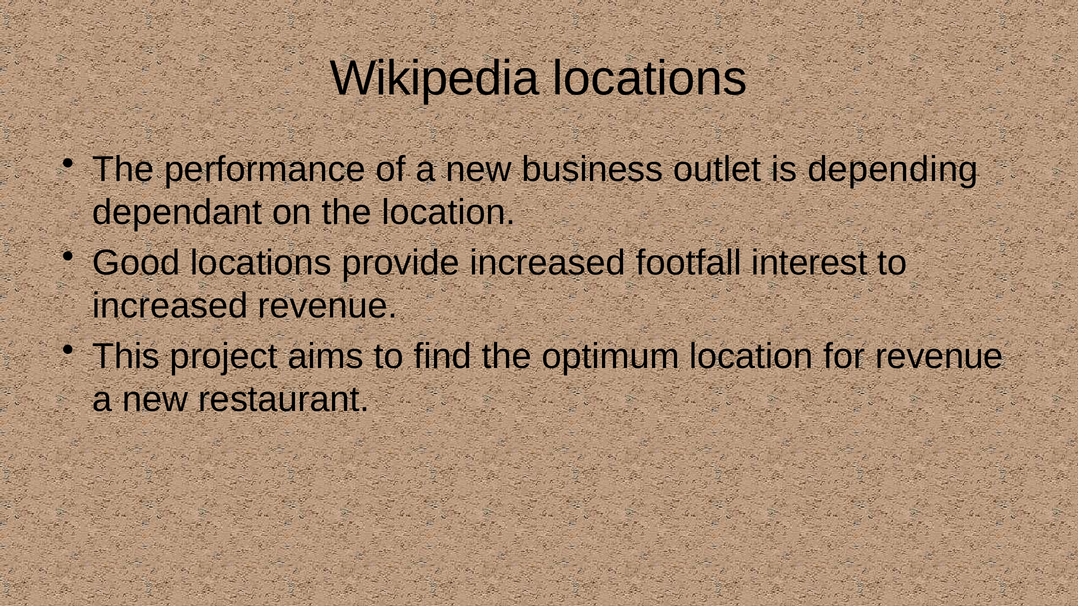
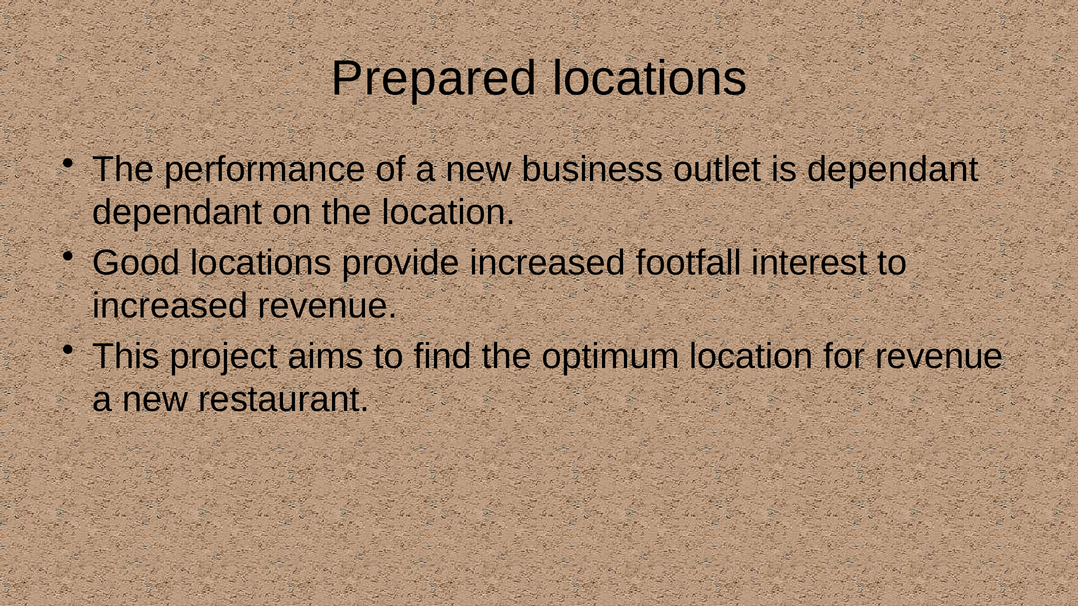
Wikipedia: Wikipedia -> Prepared (434, 78)
is depending: depending -> dependant (893, 170)
